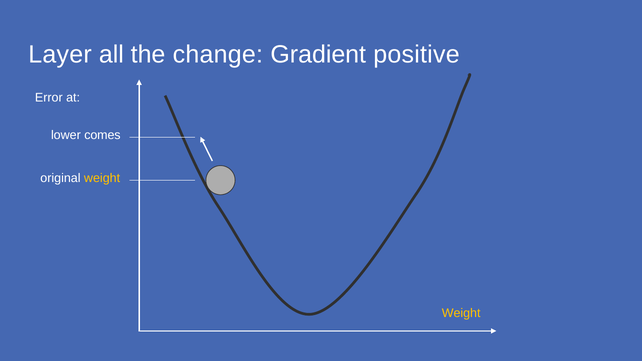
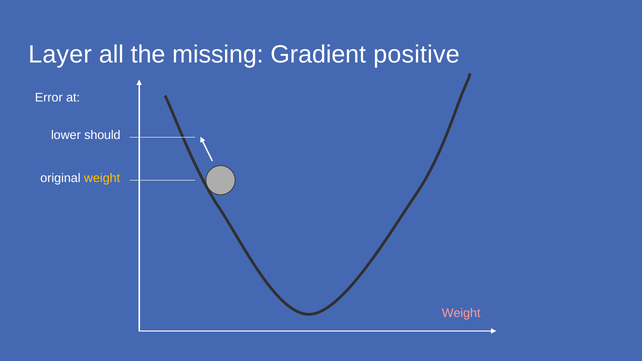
change: change -> missing (218, 54)
comes: comes -> should (102, 135)
Weight colour: yellow -> pink (461, 313)
